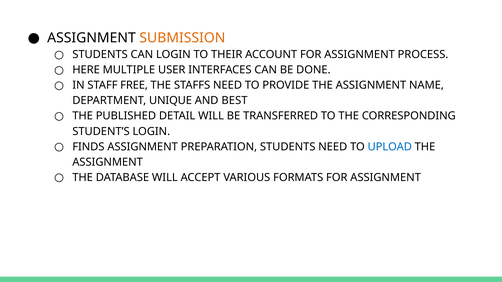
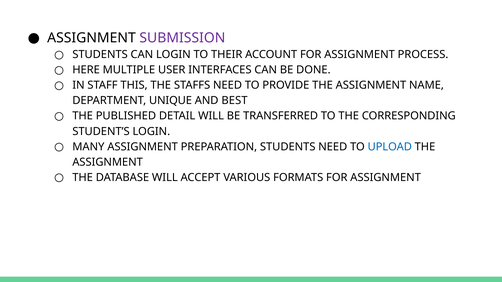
SUBMISSION colour: orange -> purple (182, 38)
FREE: FREE -> THIS (134, 85)
FINDS: FINDS -> MANY (88, 147)
